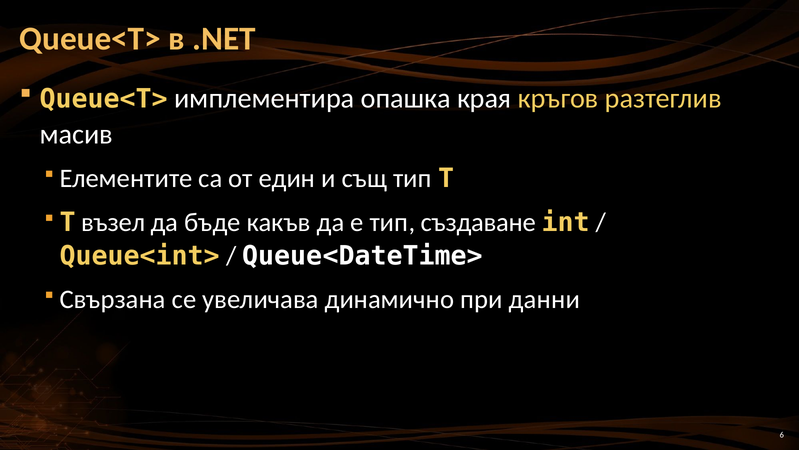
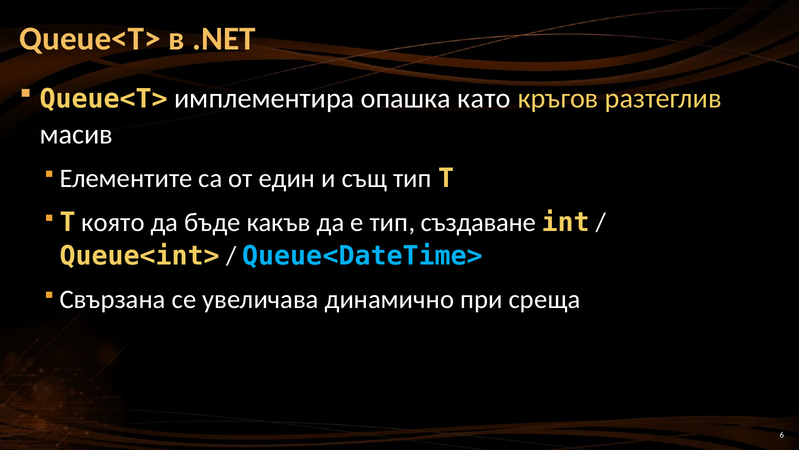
края: края -> като (484, 98)
възел: възел -> която (113, 222)
Queue<DateTime> colour: white -> light blue (363, 256)
данни: данни -> среща (545, 299)
